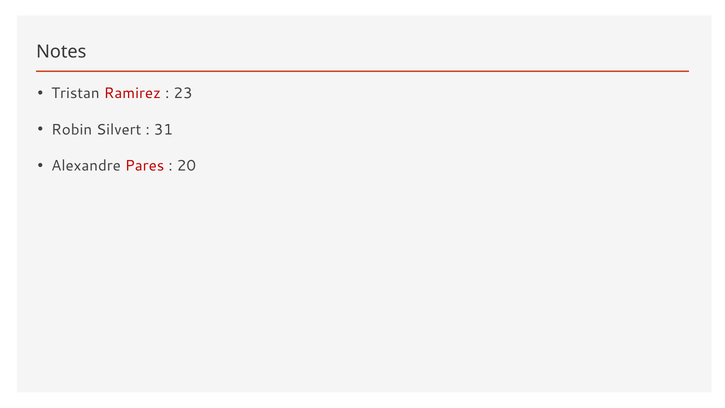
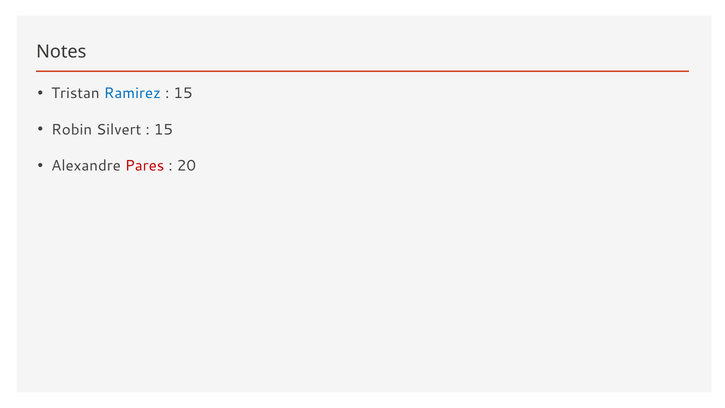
Ramirez colour: red -> blue (132, 93)
23: 23 -> 15 (183, 93)
31: 31 -> 15 (163, 130)
